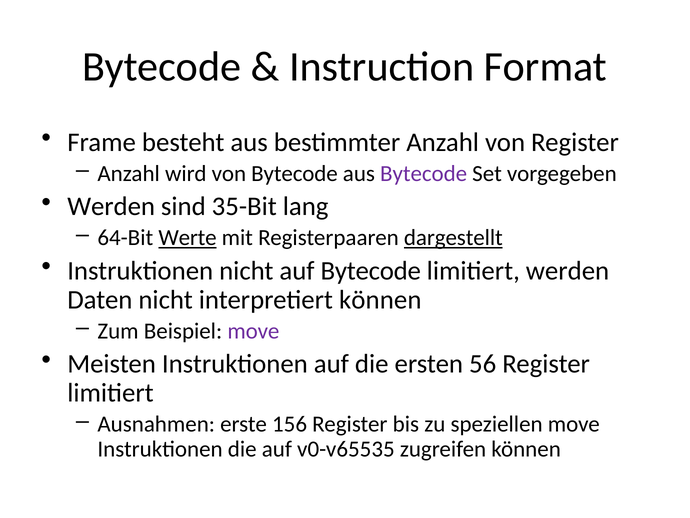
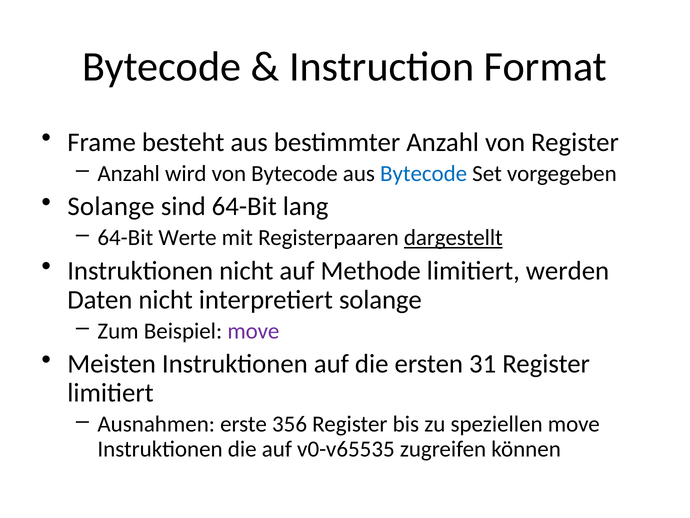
Bytecode colour: purple -> blue (424, 173)
Werden: Werden -> Solange (111, 206)
sind 35-Bit: 35-Bit -> 64-Bit (244, 206)
Werte underline: present -> none (188, 238)
auf Bytecode: Bytecode -> Methode (371, 271)
interpretiert können: können -> solange (380, 299)
56: 56 -> 31 (483, 364)
156: 156 -> 356 (290, 424)
